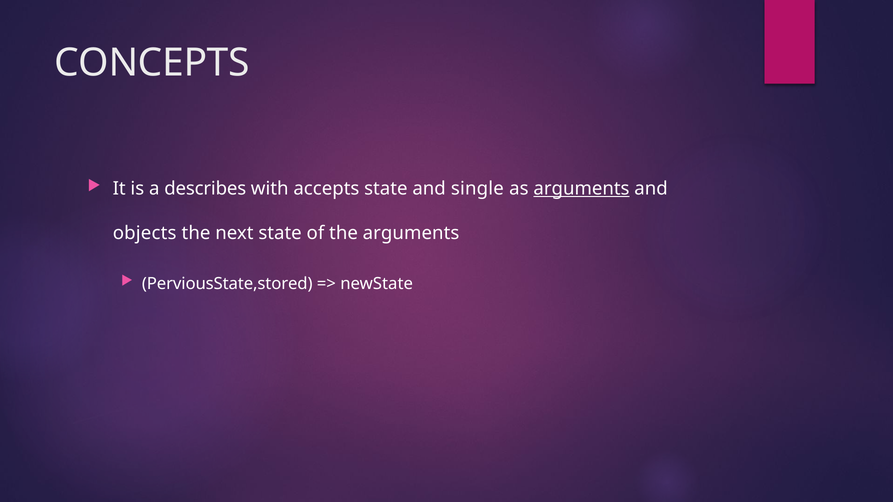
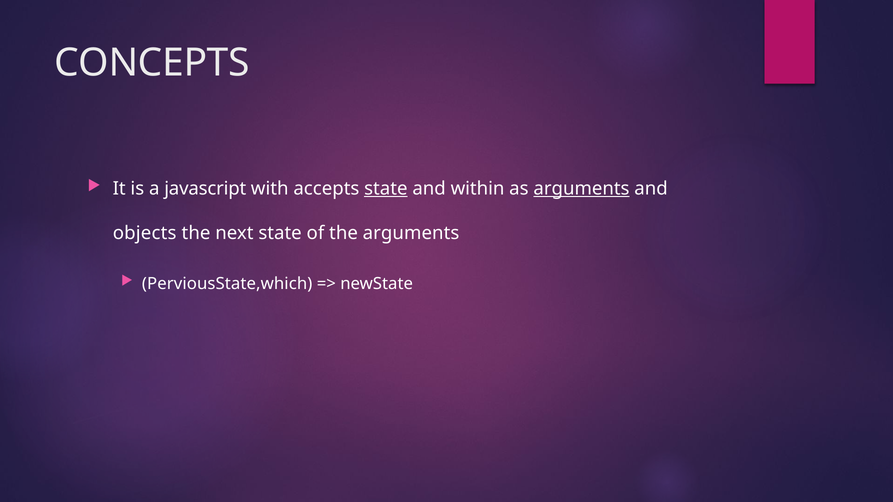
describes: describes -> javascript (205, 189)
state underline: none -> present (386, 189)
single: single -> within (478, 189)
PerviousState,stored: PerviousState,stored -> PerviousState,which (227, 284)
